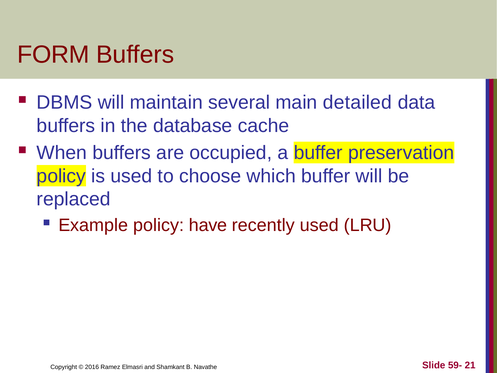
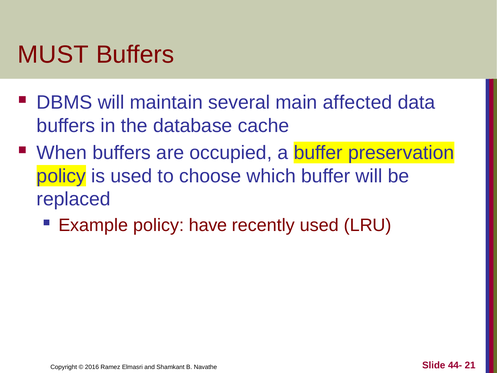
FORM: FORM -> MUST (53, 55)
detailed: detailed -> affected (358, 102)
59-: 59- -> 44- (455, 365)
